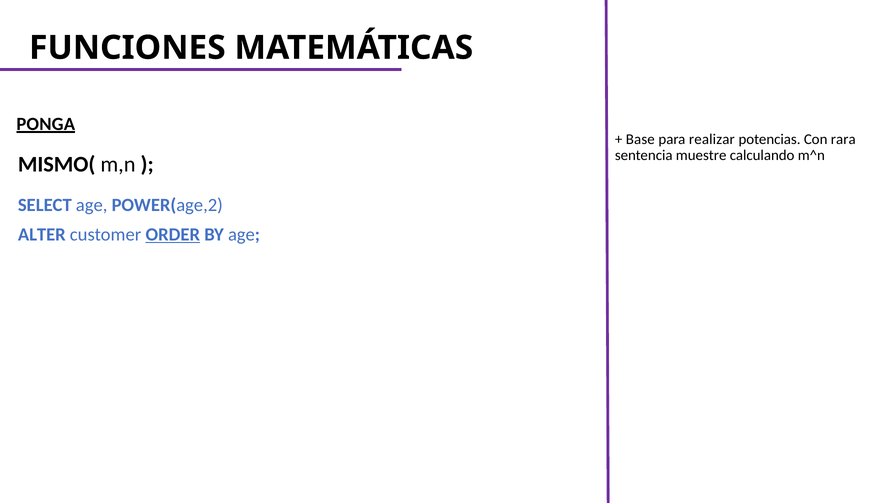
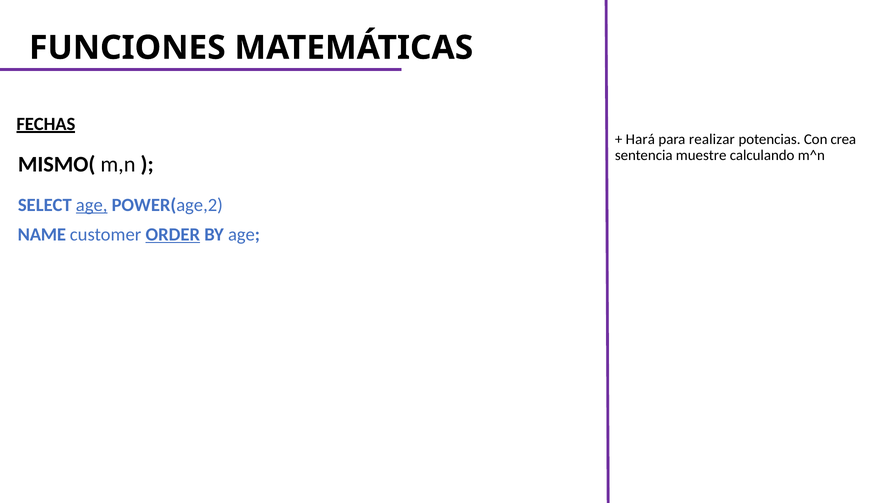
PONGA: PONGA -> FECHAS (46, 124)
Base: Base -> Hará (640, 140)
rara: rara -> crea (843, 140)
age underline: none -> present (92, 205)
ALTER: ALTER -> NAME (42, 235)
